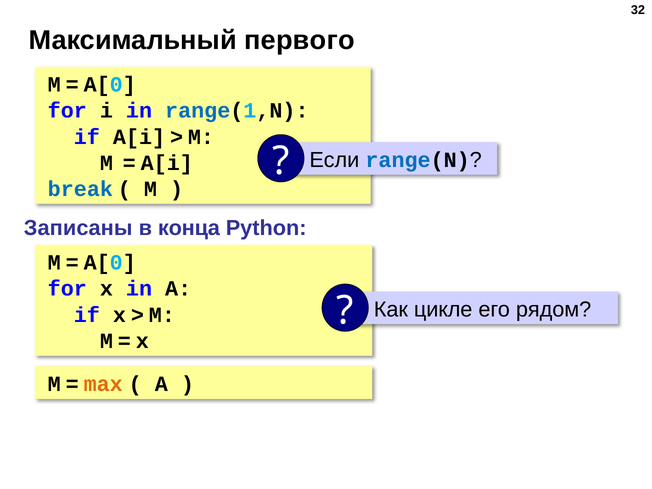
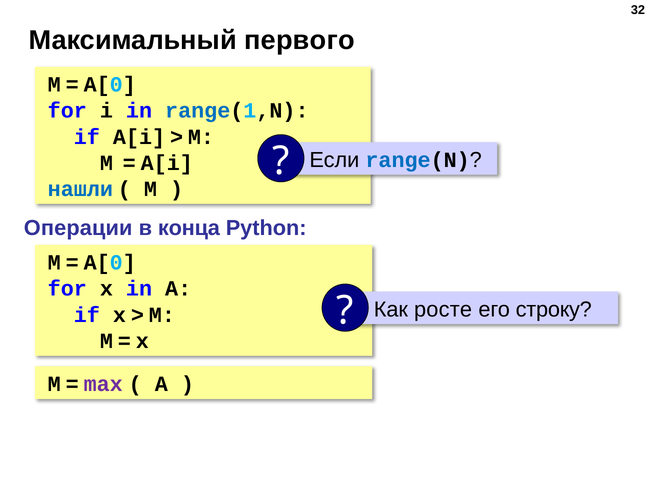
break: break -> нашли (80, 189)
Записаны: Записаны -> Операции (78, 228)
цикле: цикле -> росте (443, 309)
рядом: рядом -> строку (554, 309)
max colour: orange -> purple (103, 384)
